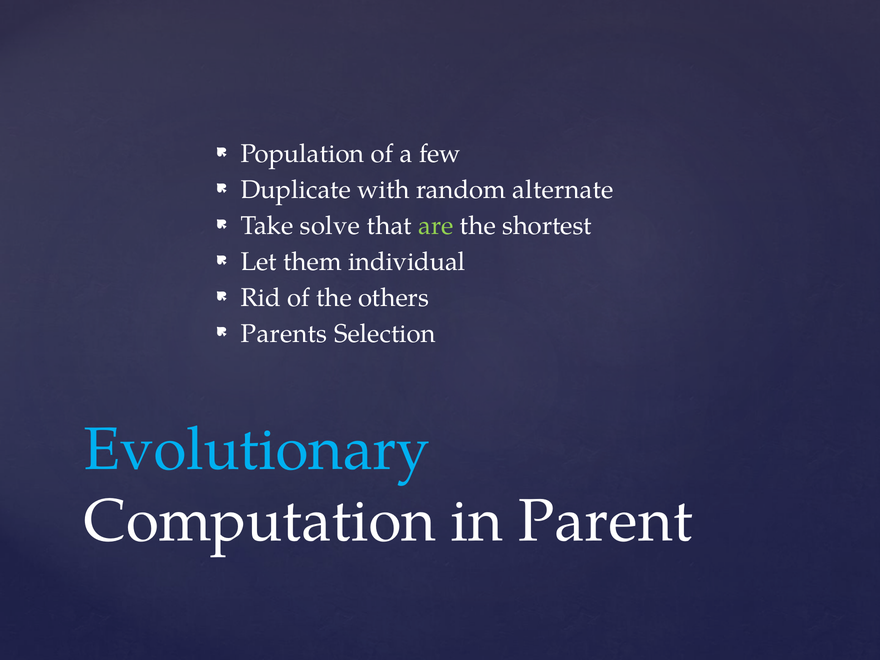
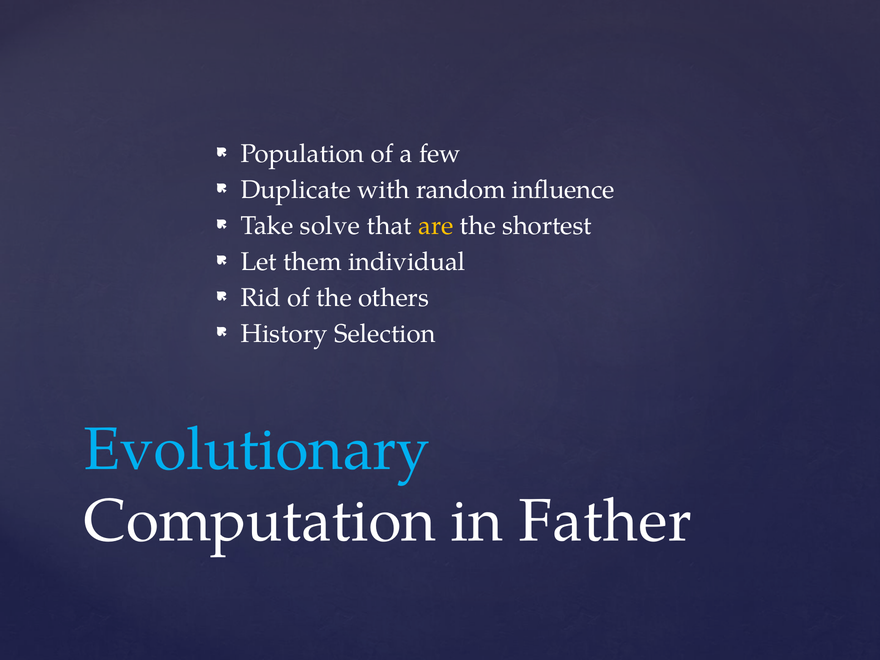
alternate: alternate -> influence (563, 190)
are colour: light green -> yellow (436, 226)
Parents: Parents -> History (284, 334)
Parent: Parent -> Father (605, 521)
